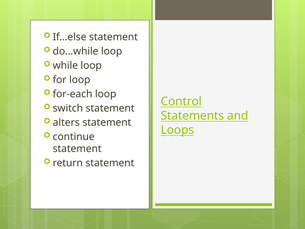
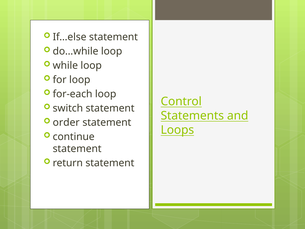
alters: alters -> order (66, 122)
